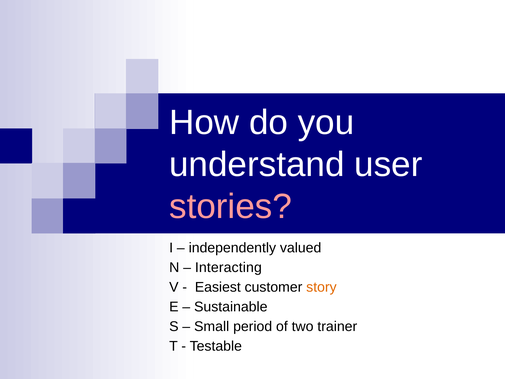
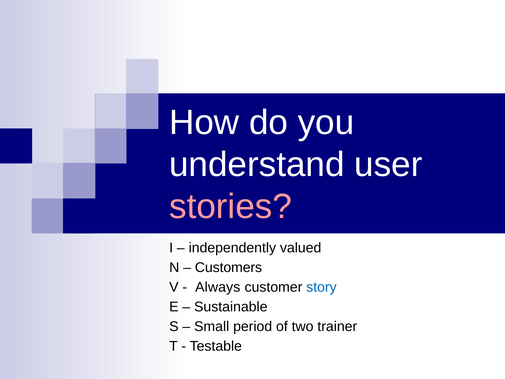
Interacting: Interacting -> Customers (228, 267)
Easiest: Easiest -> Always (218, 287)
story colour: orange -> blue (321, 287)
